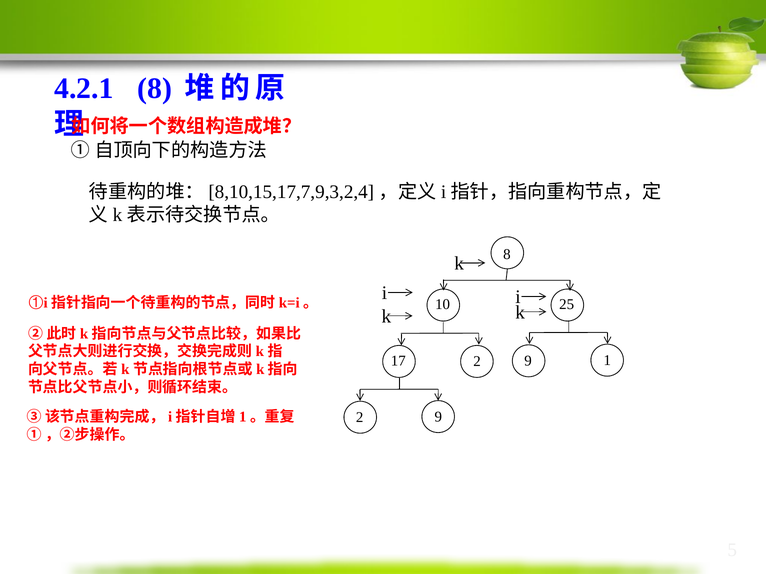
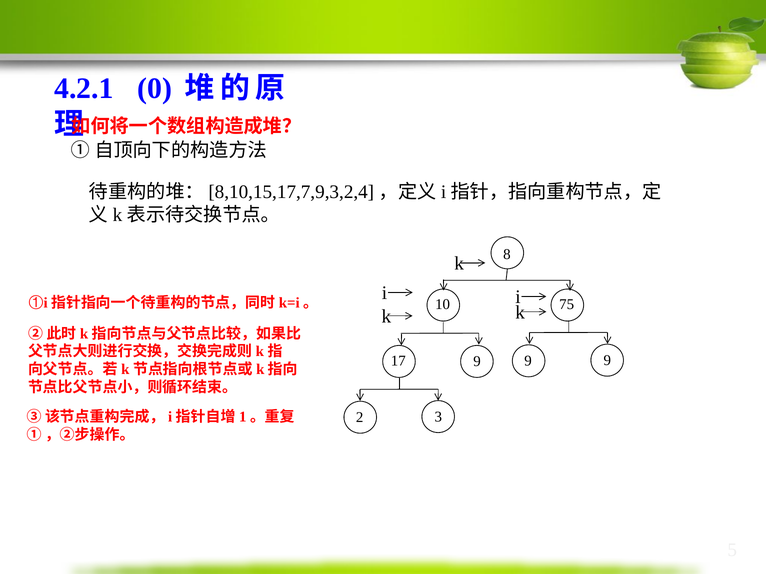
4.2.1 8: 8 -> 0 (155, 89)
25: 25 -> 75 (567, 305)
17 2: 2 -> 9 (477, 362)
1: 1 -> 9 (607, 361)
9: 9 -> 3 (438, 417)
